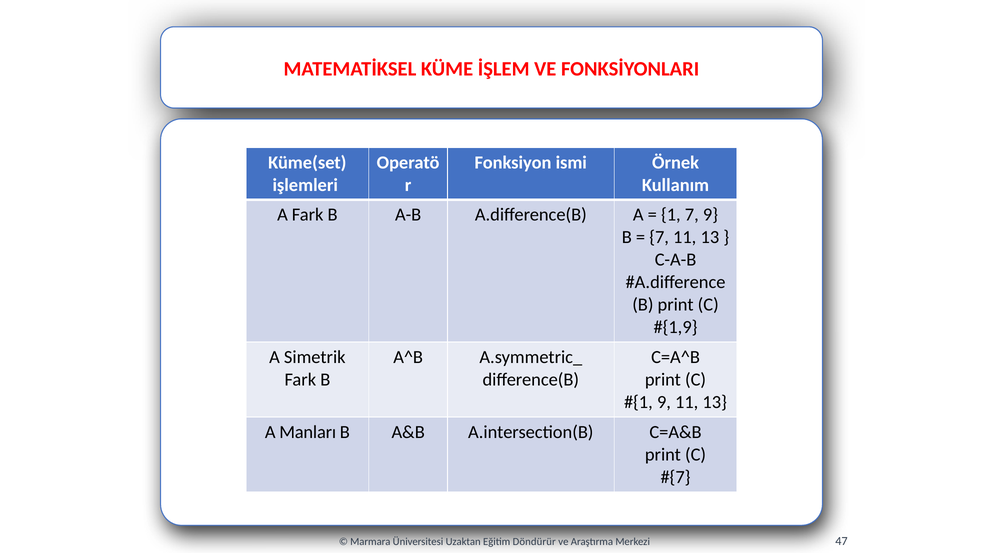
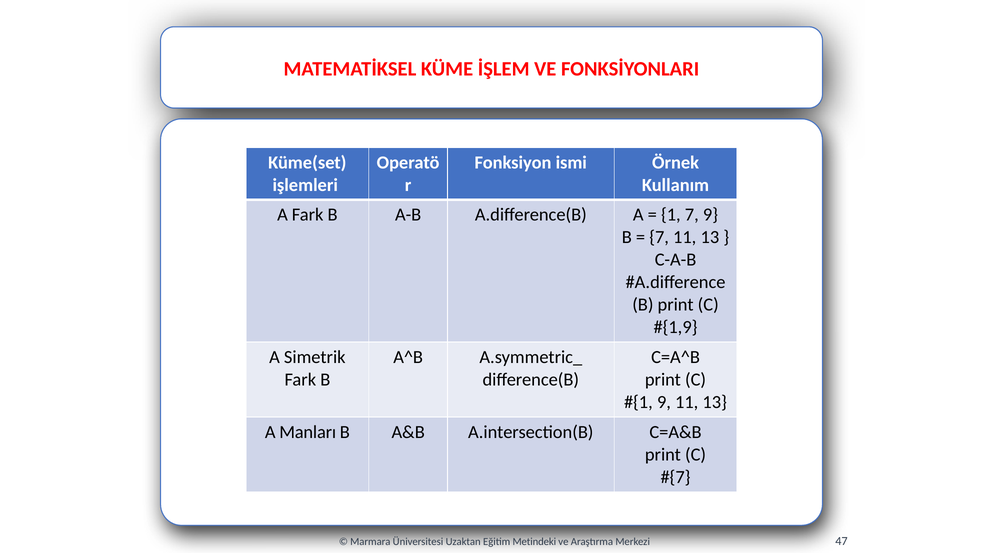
Döndürür: Döndürür -> Metindeki (534, 542)
